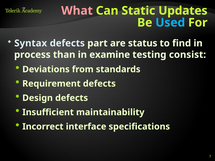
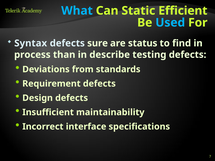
What colour: pink -> light blue (77, 11)
Updates: Updates -> Efficient (183, 11)
part: part -> sure (98, 43)
examine: examine -> describe (110, 55)
testing consist: consist -> defects (188, 55)
